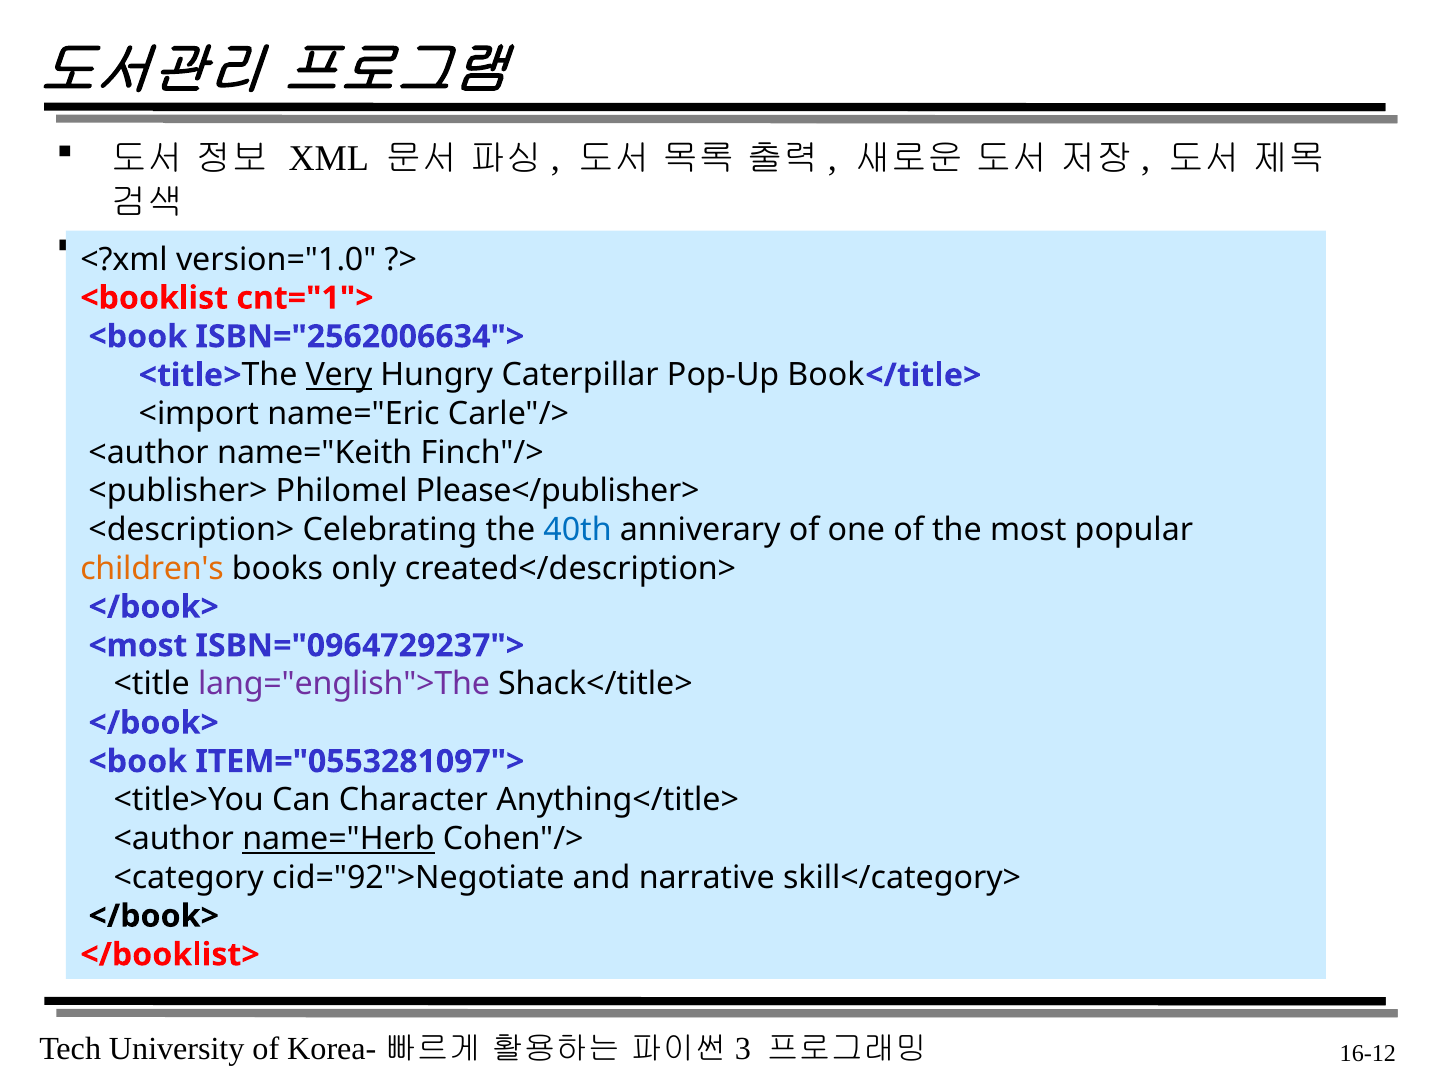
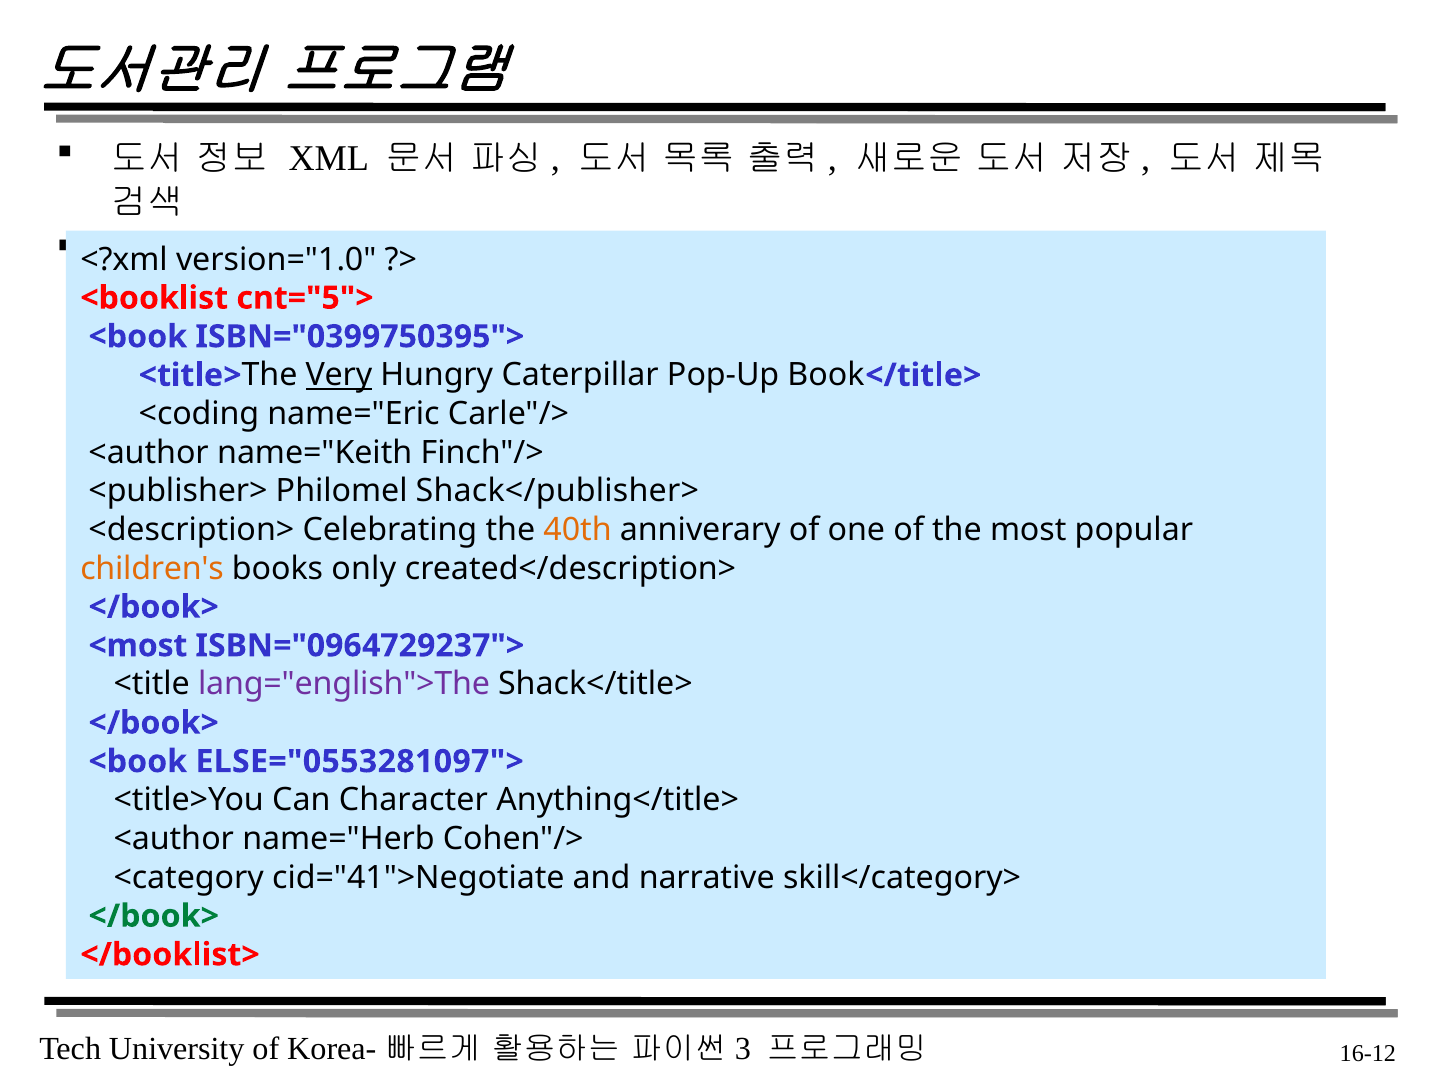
cnt="1">: cnt="1"> -> cnt="5"> (305, 298)
ISBN="2562006634">: ISBN="2562006634"> -> ISBN="0399750395"> (360, 337)
<import: <import -> <coding (199, 414)
Please</publisher>: Please</publisher> -> Shack</publisher> (557, 491)
40th colour: blue -> orange (578, 530)
ITEM="0553281097">: ITEM="0553281097"> -> ELSE="0553281097"> (360, 762)
name="Herb underline: present -> none (338, 839)
cid="92">Negotiate: cid="92">Negotiate -> cid="41">Negotiate (418, 878)
</book> colour: black -> green (154, 917)
